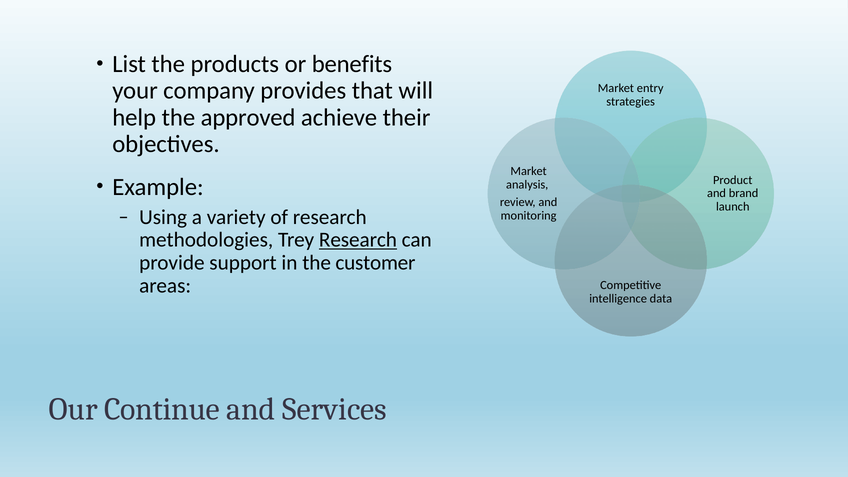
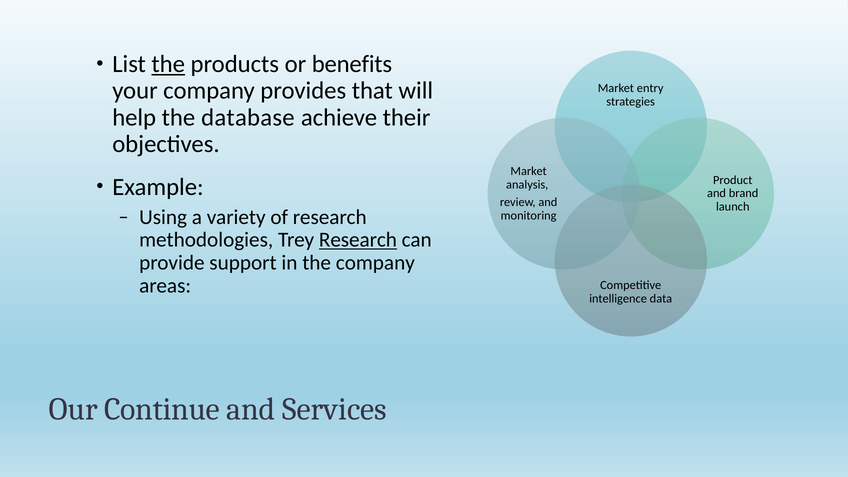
the underline: none -> present (168, 64)
approved: approved -> database (248, 118)
the customer: customer -> company (375, 263)
